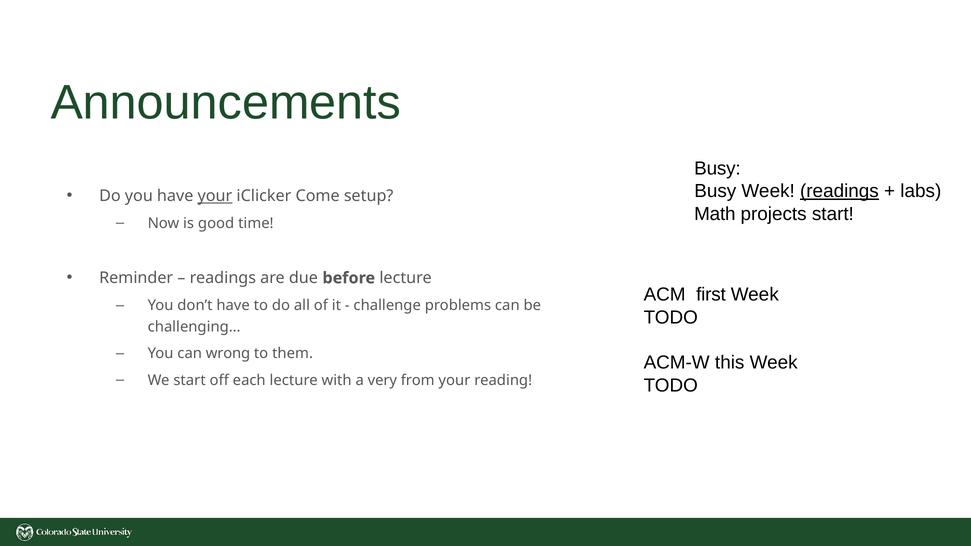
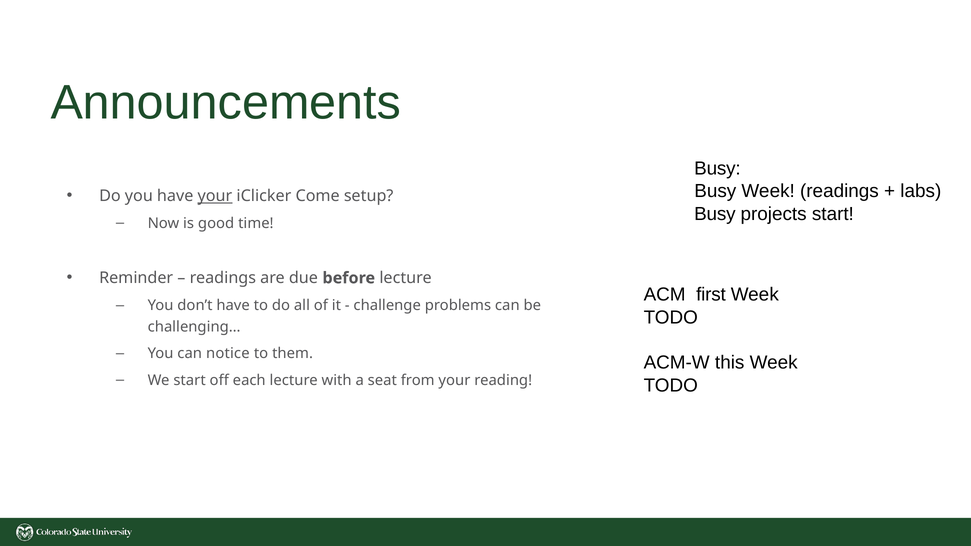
readings underline: present -> none (839, 191)
Math: Math -> Busy (715, 214)
wrong: wrong -> notice (228, 354)
very: very -> seat (382, 380)
